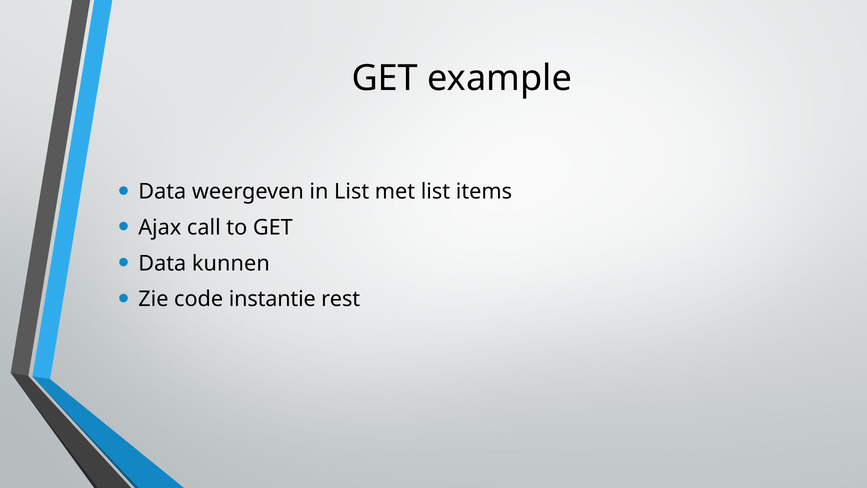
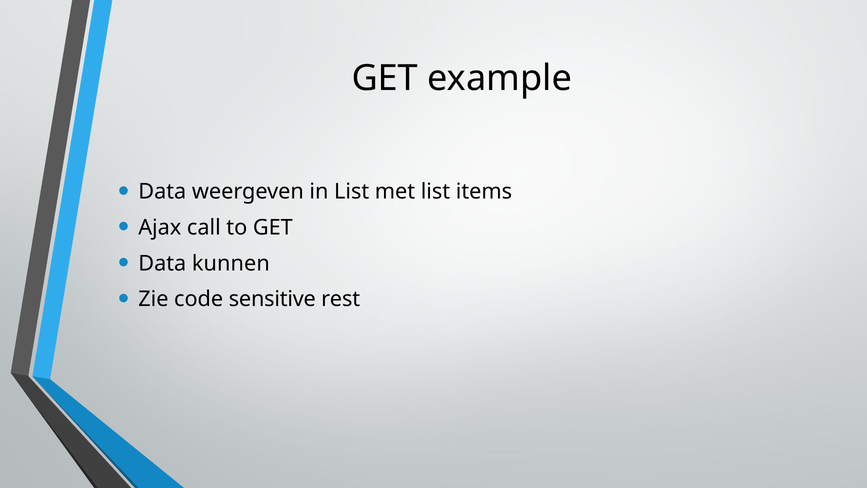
instantie: instantie -> sensitive (272, 299)
